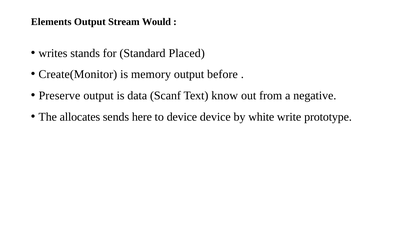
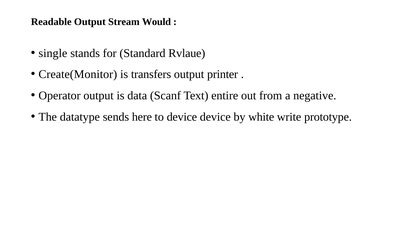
Elements: Elements -> Readable (51, 22)
writes: writes -> single (53, 53)
Placed: Placed -> Rvlaue (187, 53)
memory: memory -> transfers (151, 75)
before: before -> printer (223, 75)
Preserve: Preserve -> Operator (60, 96)
know: know -> entire (225, 96)
allocates: allocates -> datatype (80, 117)
